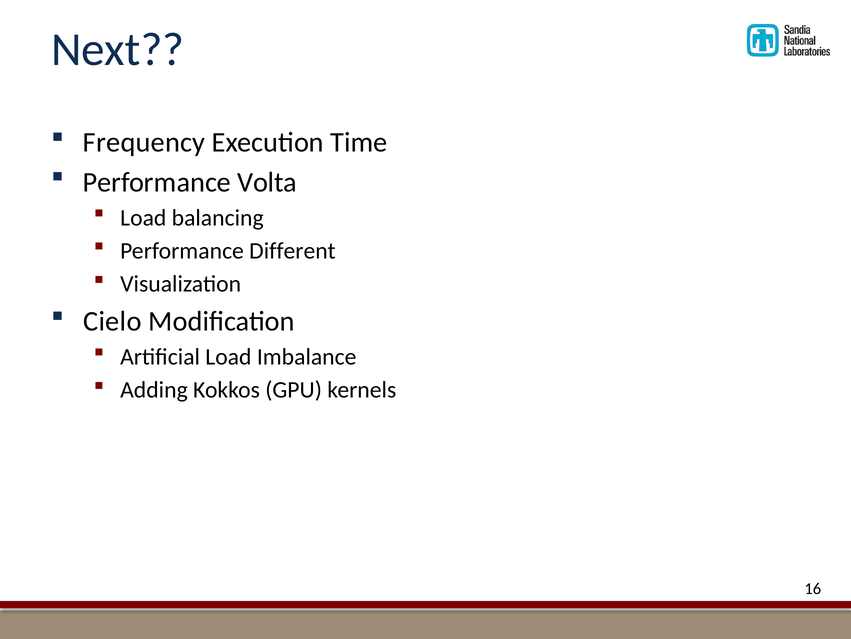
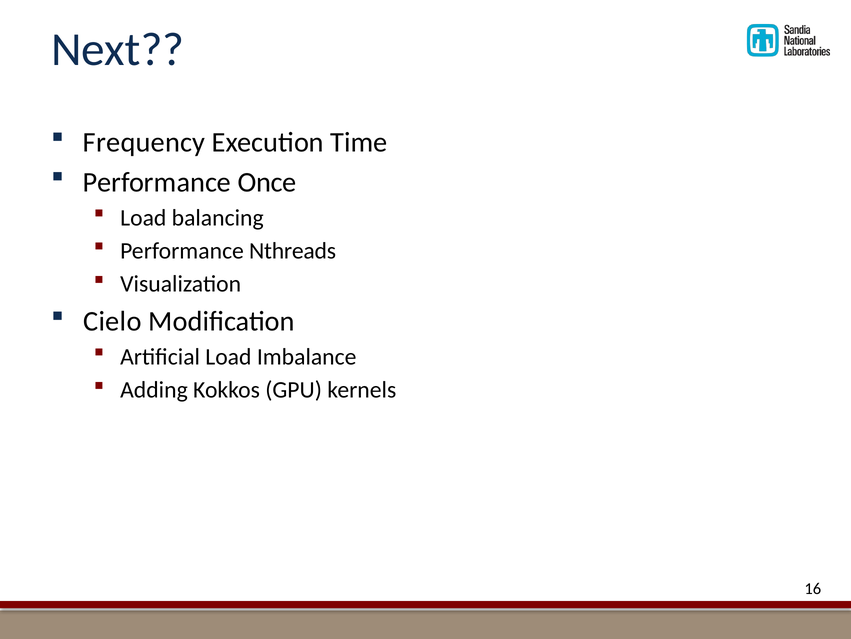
Volta: Volta -> Once (267, 182)
Different: Different -> Nthreads (293, 251)
